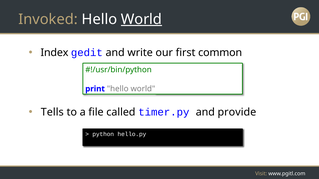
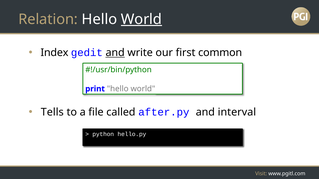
Invoked: Invoked -> Relation (48, 19)
and underline: none -> present (115, 53)
timer.py: timer.py -> after.py (164, 112)
provide: provide -> interval (237, 112)
